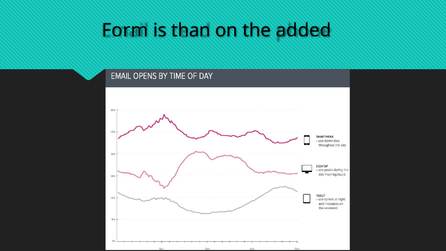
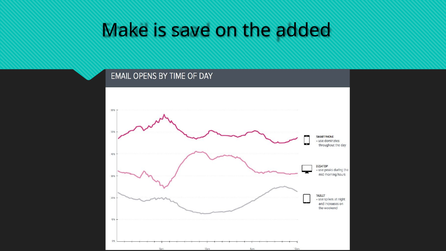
Form: Form -> Make (125, 30)
than: than -> save (191, 30)
